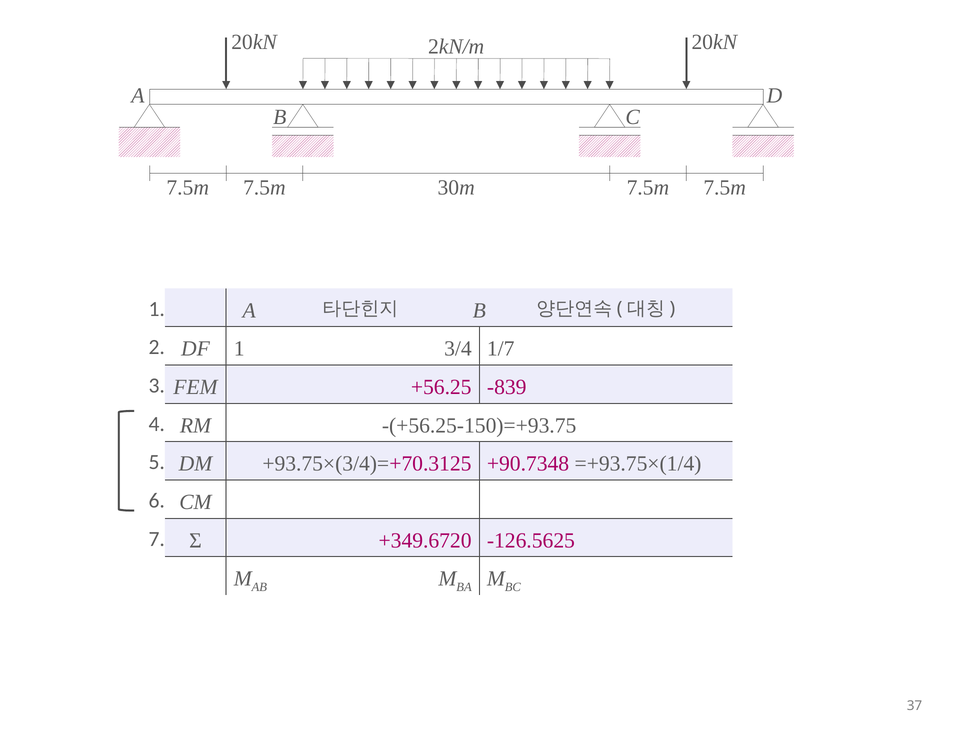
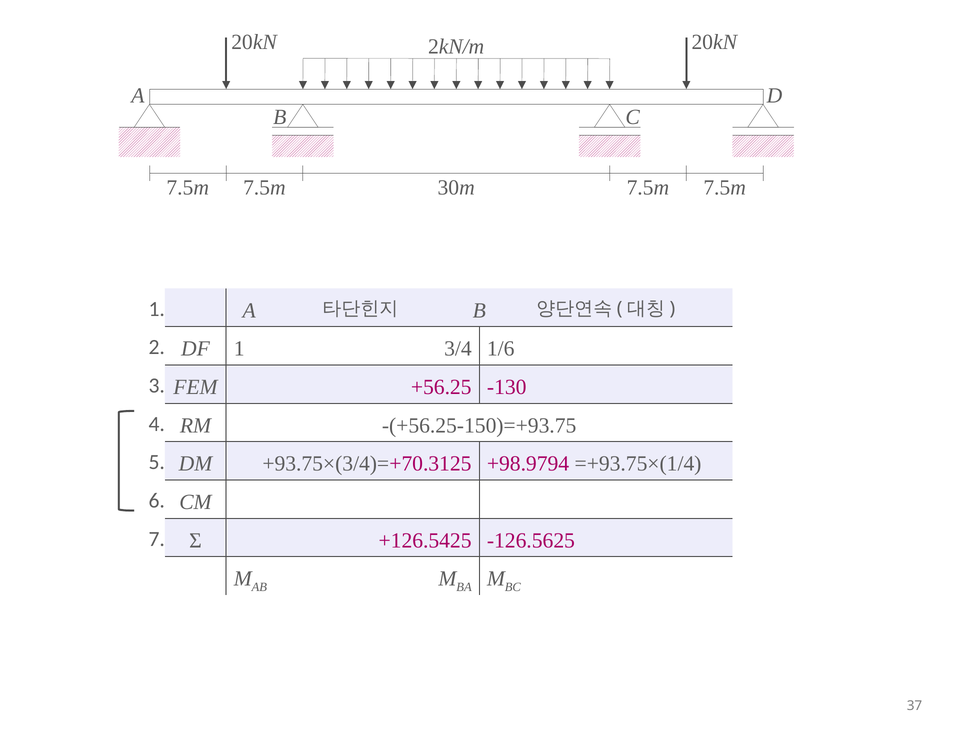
1/7: 1/7 -> 1/6 (501, 349)
-839: -839 -> -130 (507, 387)
+90.7348: +90.7348 -> +98.9794 (528, 464)
+349.6720: +349.6720 -> +126.5425 (425, 541)
